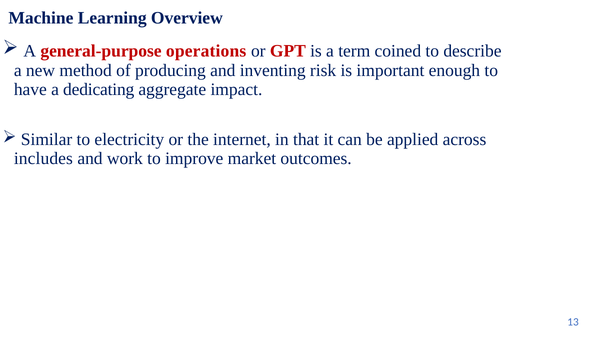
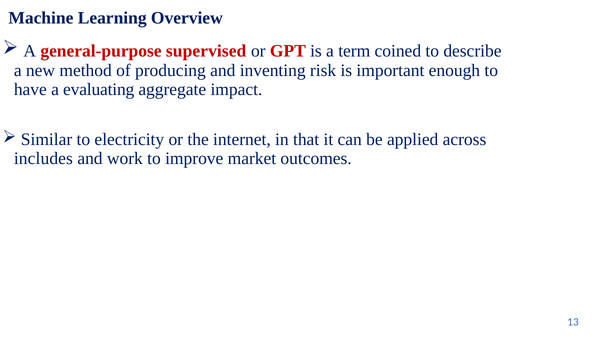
operations: operations -> supervised (206, 51)
dedicating: dedicating -> evaluating (99, 90)
